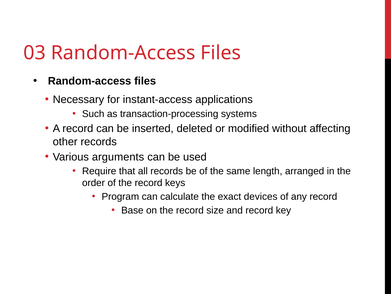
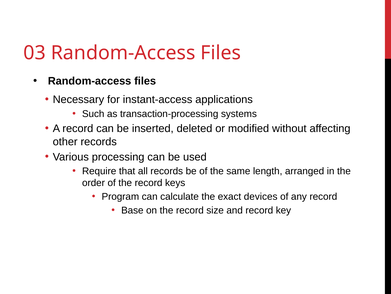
arguments: arguments -> processing (118, 157)
